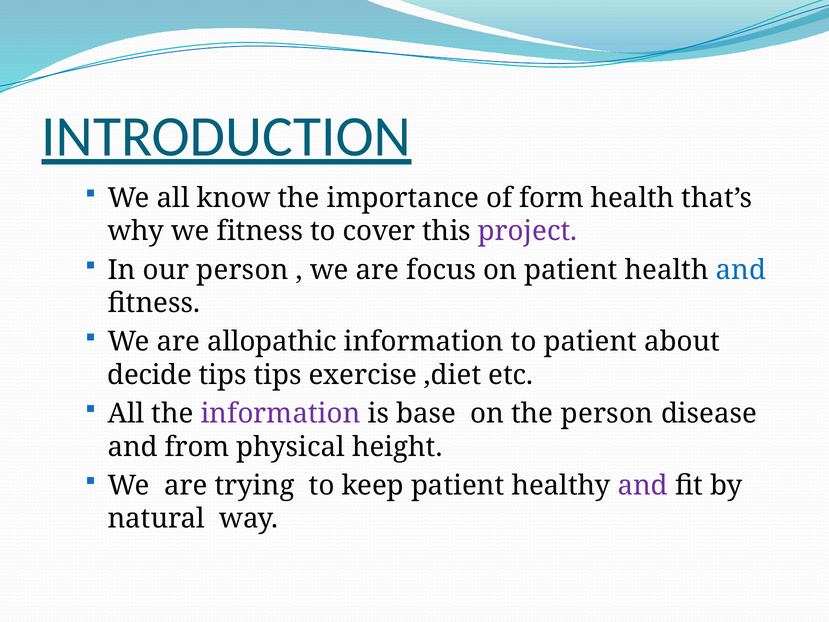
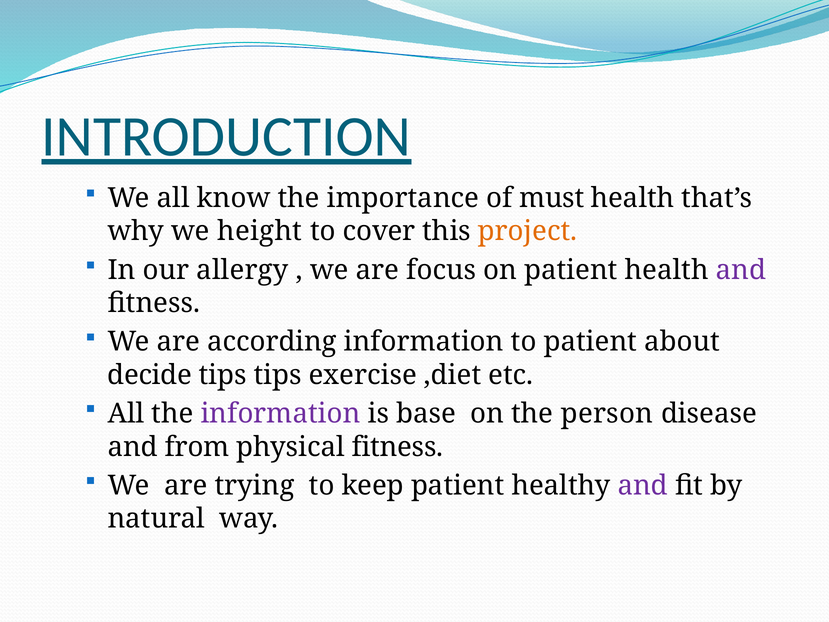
form: form -> must (552, 198)
we fitness: fitness -> height (260, 231)
project colour: purple -> orange (528, 231)
our person: person -> allergy (243, 270)
and colour: blue -> purple (741, 270)
allopathic: allopathic -> according (272, 342)
physical height: height -> fitness (397, 447)
